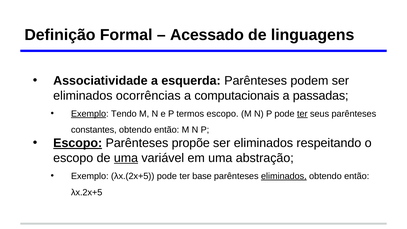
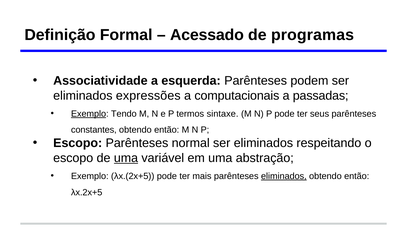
linguagens: linguagens -> programas (313, 35)
ocorrências: ocorrências -> expressões (148, 96)
termos escopo: escopo -> sintaxe (223, 114)
ter underline: present -> none (302, 114)
Escopo underline: present -> none (78, 143)
propõe: propõe -> normal (191, 143)
base: base -> mais (202, 176)
